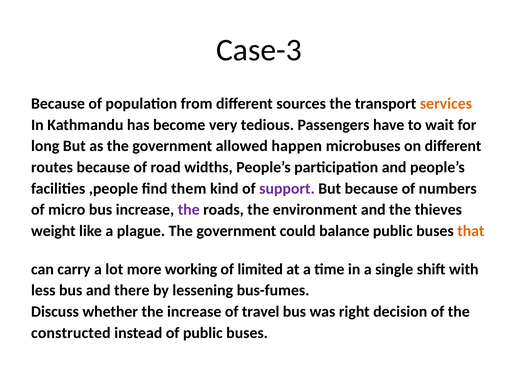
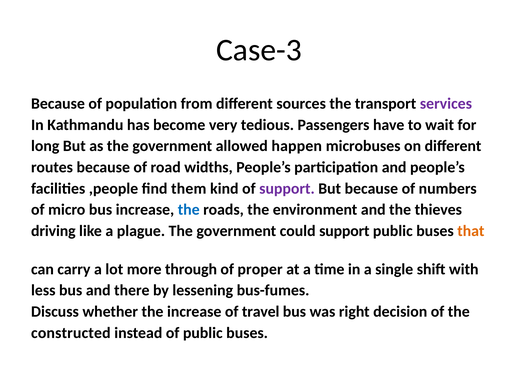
services colour: orange -> purple (446, 104)
the colour: purple -> blue (189, 210)
weight: weight -> driving (53, 231)
could balance: balance -> support (344, 231)
working: working -> through (191, 270)
limited: limited -> proper (260, 270)
